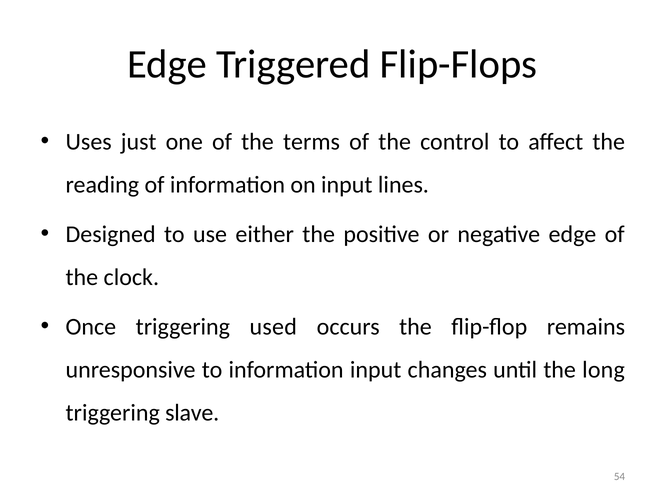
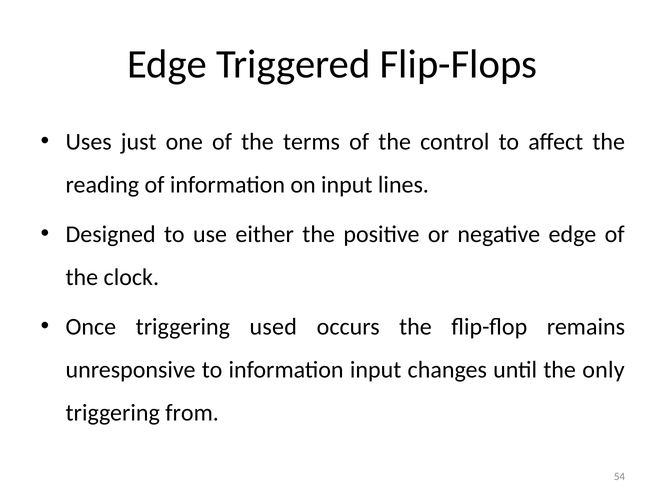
long: long -> only (603, 370)
slave: slave -> from (192, 413)
